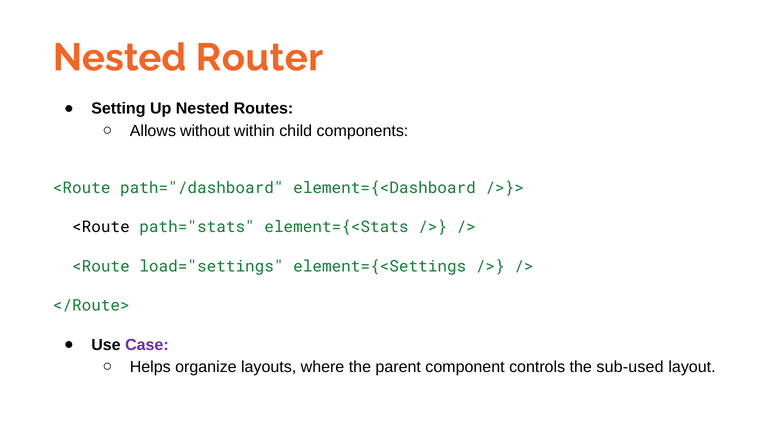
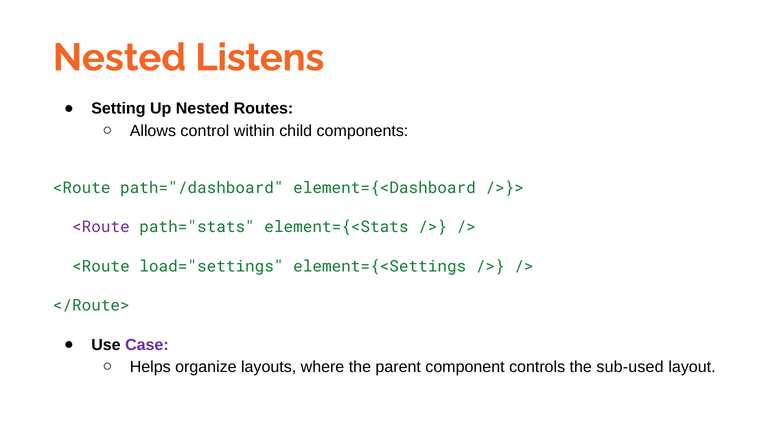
Router: Router -> Listens (260, 58)
without: without -> control (205, 131)
<Route colour: black -> purple (101, 227)
